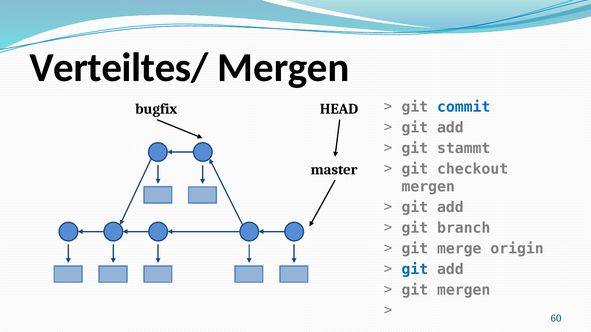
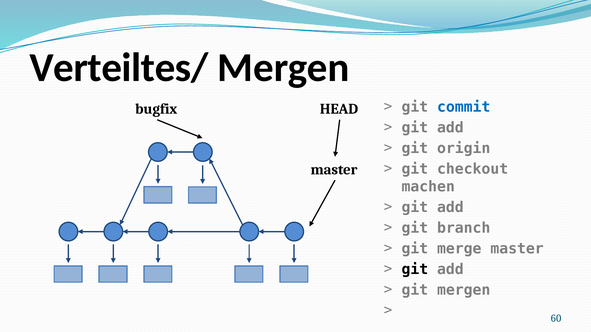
stammt: stammt -> origin (464, 149)
mergen: mergen -> machen (428, 187)
merge origin: origin -> master (517, 249)
git colour: blue -> black (415, 270)
